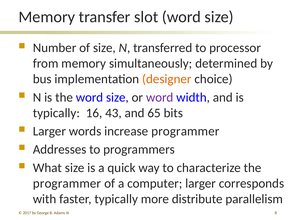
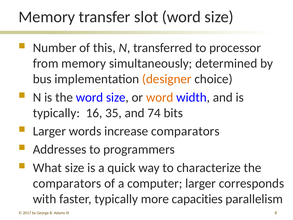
of size: size -> this (104, 48)
word colour: purple -> orange (160, 97)
43: 43 -> 35 (113, 113)
65: 65 -> 74 (154, 113)
increase programmer: programmer -> comparators (185, 131)
programmer: programmer -> comparators (67, 183)
distribute: distribute -> capacities (197, 199)
